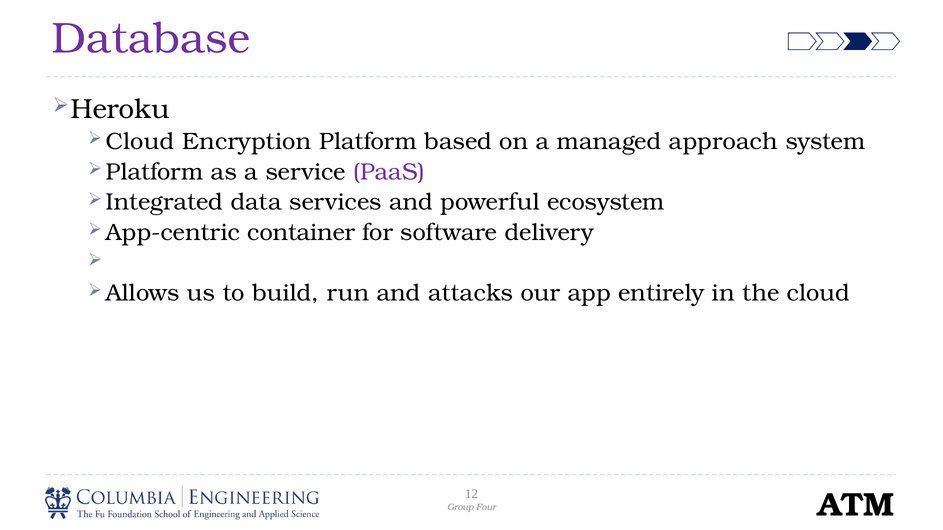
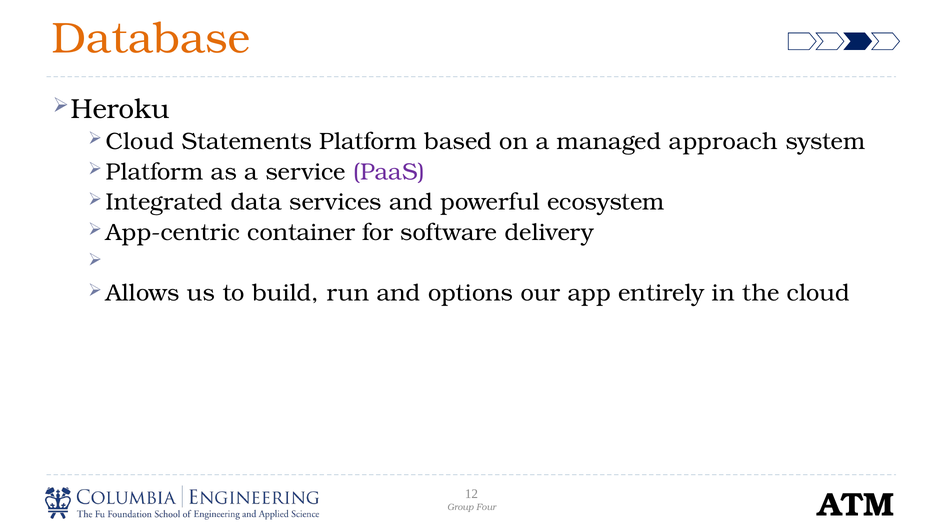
Database colour: purple -> orange (151, 39)
Encryption: Encryption -> Statements (247, 142)
attacks: attacks -> options (471, 293)
